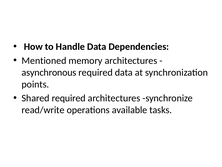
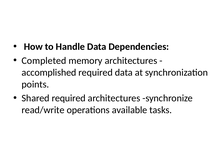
Mentioned: Mentioned -> Completed (44, 60)
asynchronous: asynchronous -> accomplished (49, 72)
